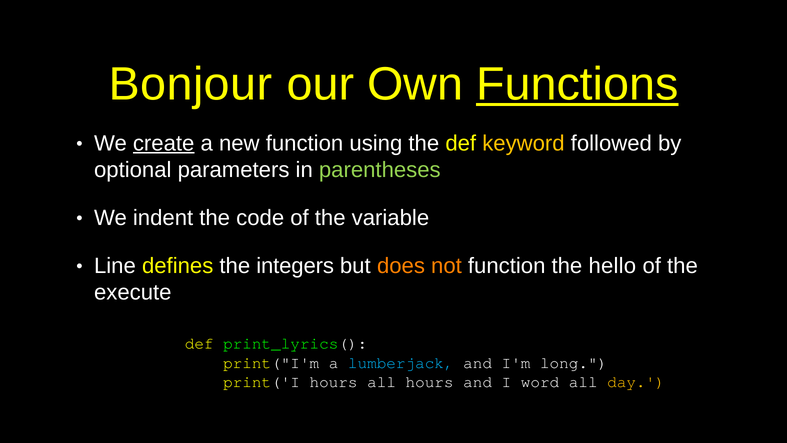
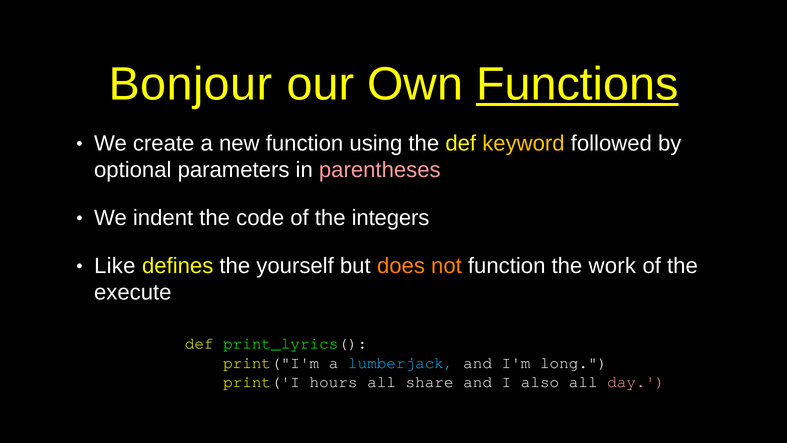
create underline: present -> none (164, 143)
parentheses colour: light green -> pink (380, 170)
variable: variable -> integers (391, 218)
Line: Line -> Like (115, 266)
integers: integers -> yourself (295, 266)
hello: hello -> work (612, 266)
all hours: hours -> share (430, 382)
word: word -> also (540, 382)
day colour: yellow -> pink (636, 382)
